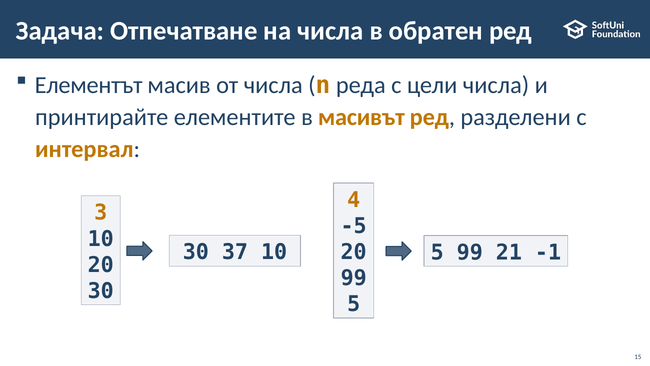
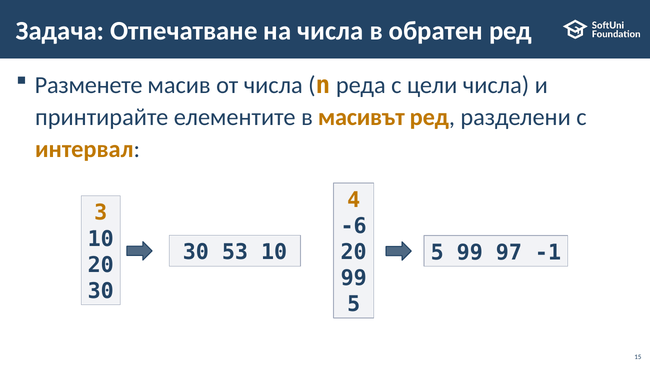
Елементът: Елементът -> Разменете (89, 85)
-5: -5 -> -6 (354, 226)
37: 37 -> 53 (235, 252)
21: 21 -> 97 (509, 252)
